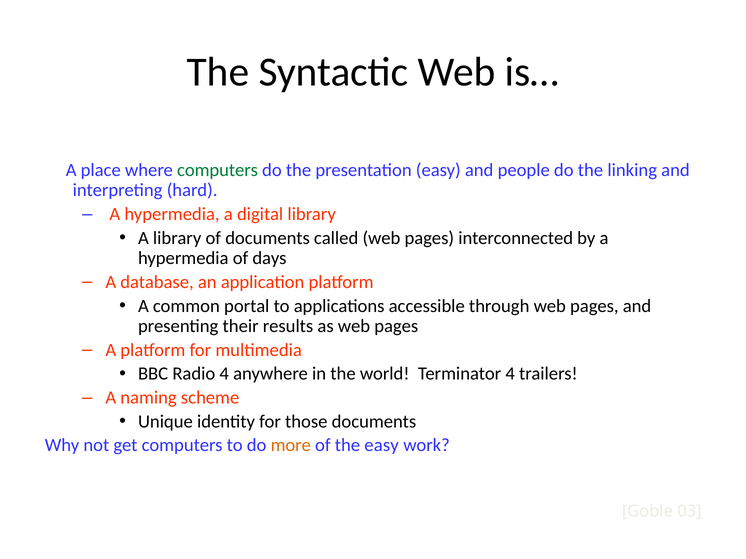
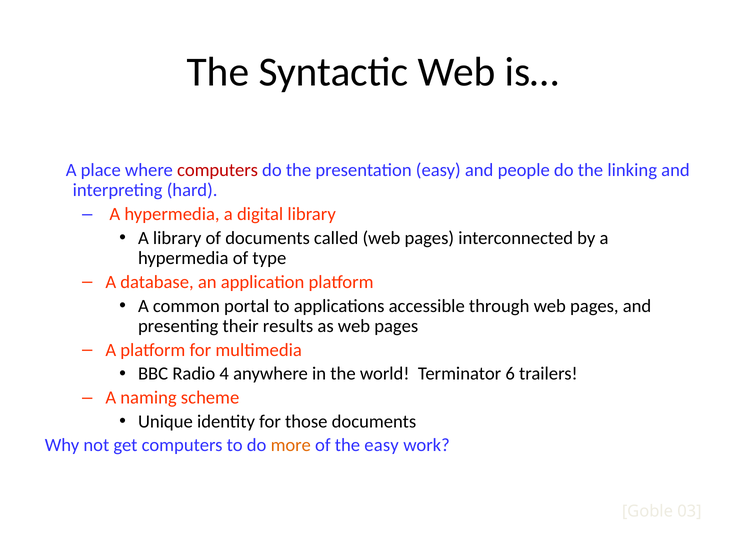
computers colour: green -> red (218, 170)
days: days -> type (269, 258)
Terminator 4: 4 -> 6 (510, 374)
